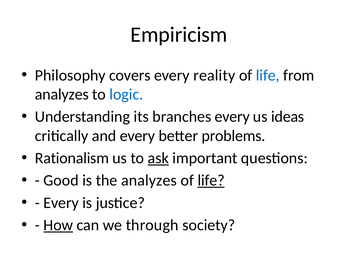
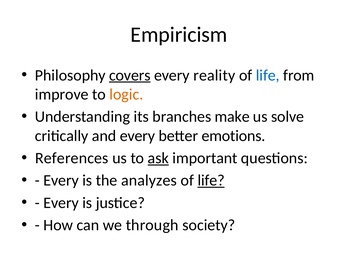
covers underline: none -> present (130, 75)
analyzes: analyzes -> improve (62, 94)
logic colour: blue -> orange (126, 94)
branches every: every -> make (232, 116)
ideas: ideas -> solve (288, 116)
problems: problems -> emotions (234, 136)
Rationalism: Rationalism -> References (72, 158)
Good: Good -> Every (61, 180)
How underline: present -> none (58, 225)
